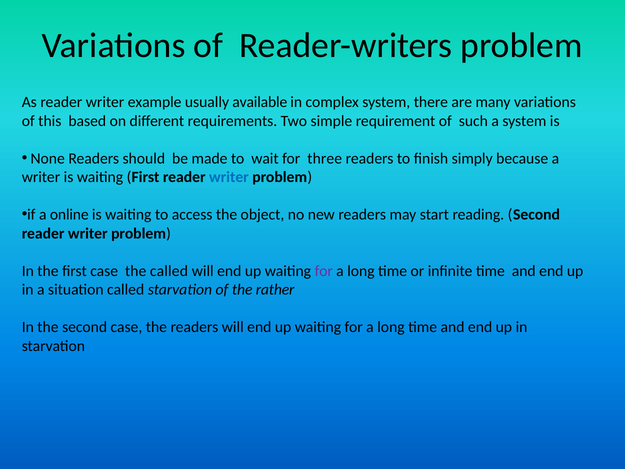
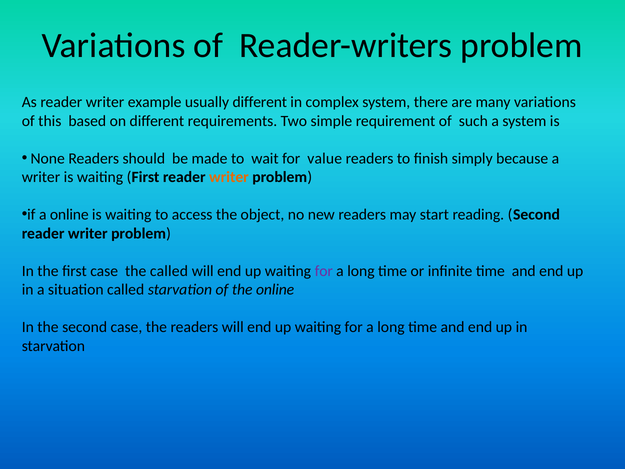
usually available: available -> different (260, 102)
three: three -> value (325, 158)
writer colour: blue -> orange (229, 177)
the rather: rather -> online (275, 290)
